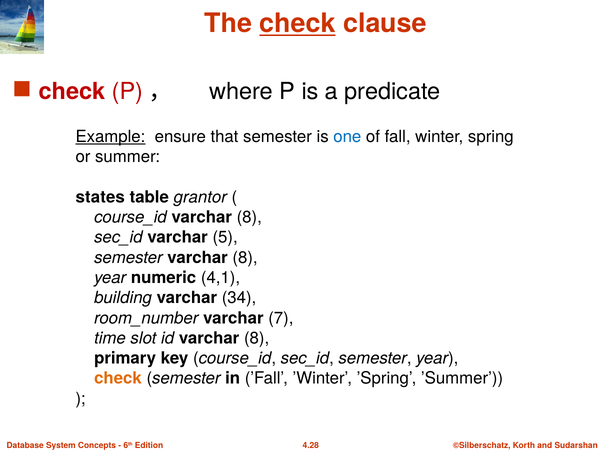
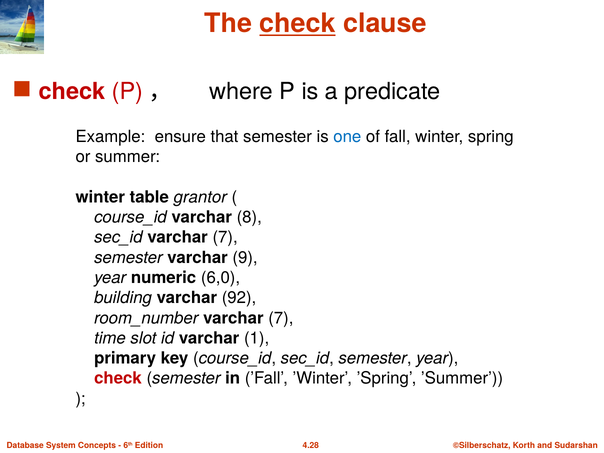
Example underline: present -> none (110, 137)
states: states -> winter (100, 197)
sec_id varchar 5: 5 -> 7 (225, 237)
semester varchar 8: 8 -> 9 (245, 258)
4,1: 4,1 -> 6,0 (221, 278)
34: 34 -> 92 (239, 298)
id varchar 8: 8 -> 1 (257, 338)
check colour: orange -> red (118, 378)
